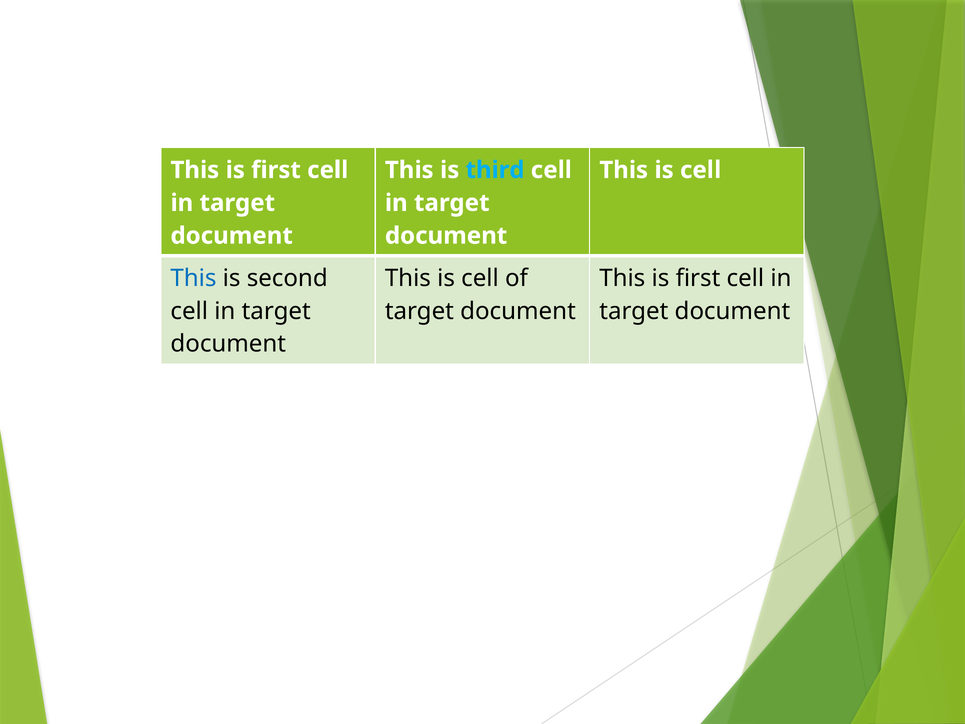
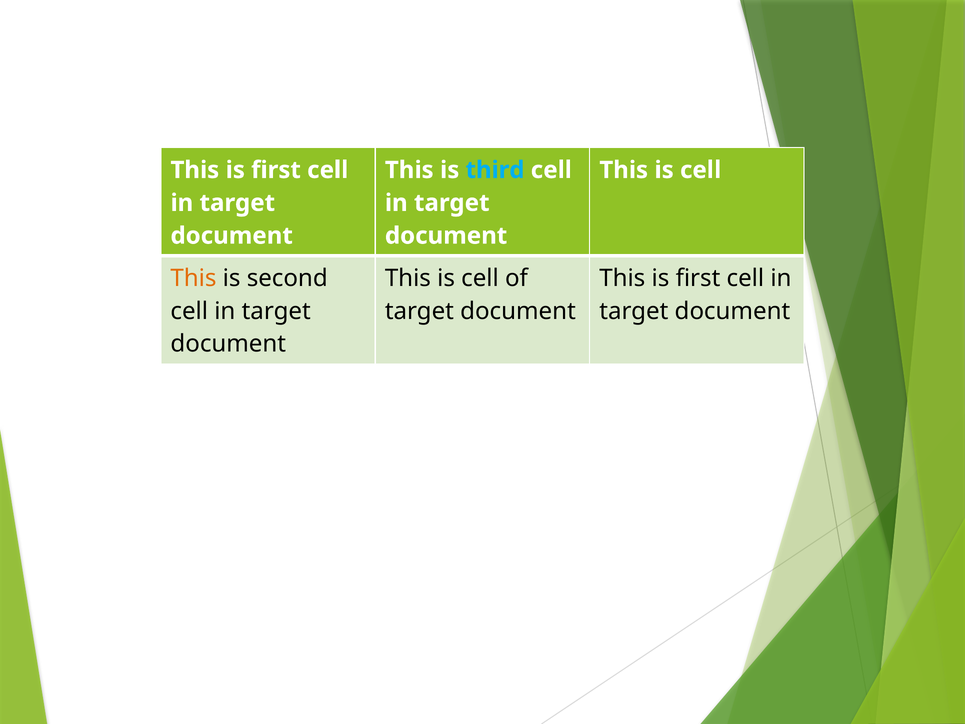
This colour: blue -> orange (193, 278)
